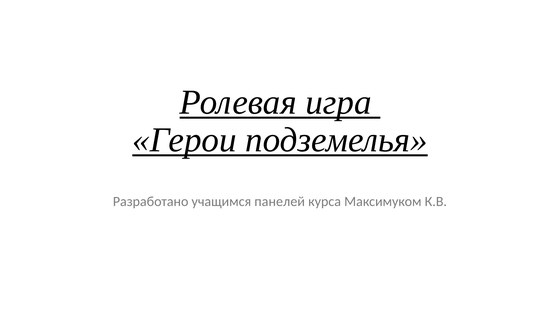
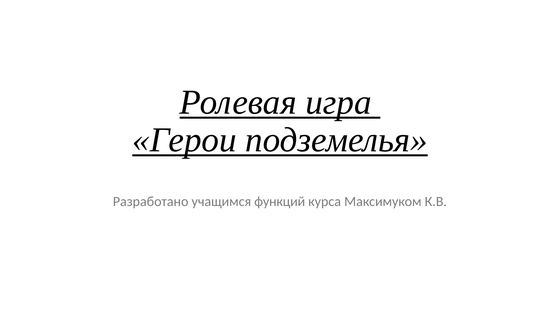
панелей: панелей -> функций (280, 202)
